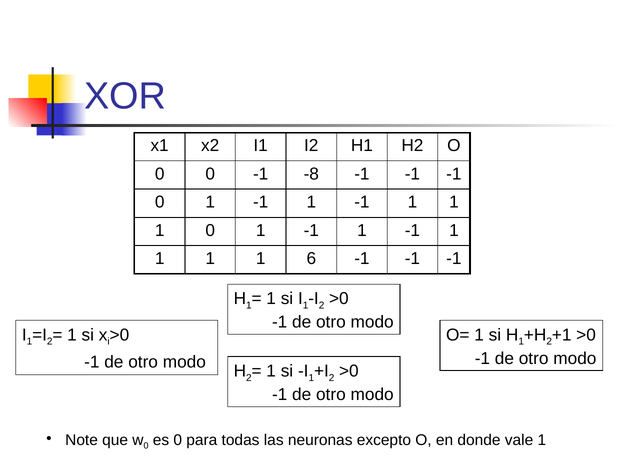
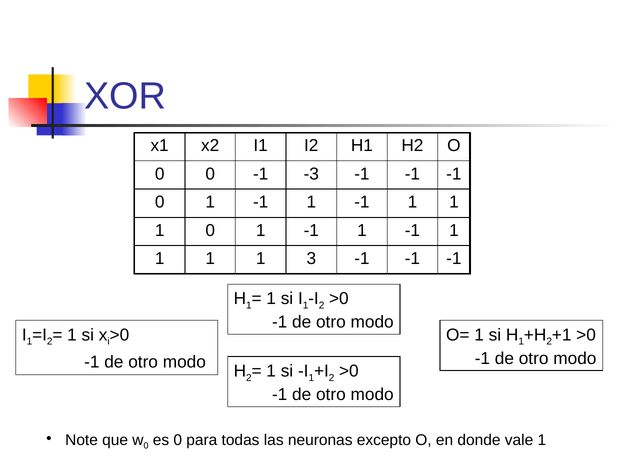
-8: -8 -> -3 (311, 174)
6: 6 -> 3 (311, 259)
